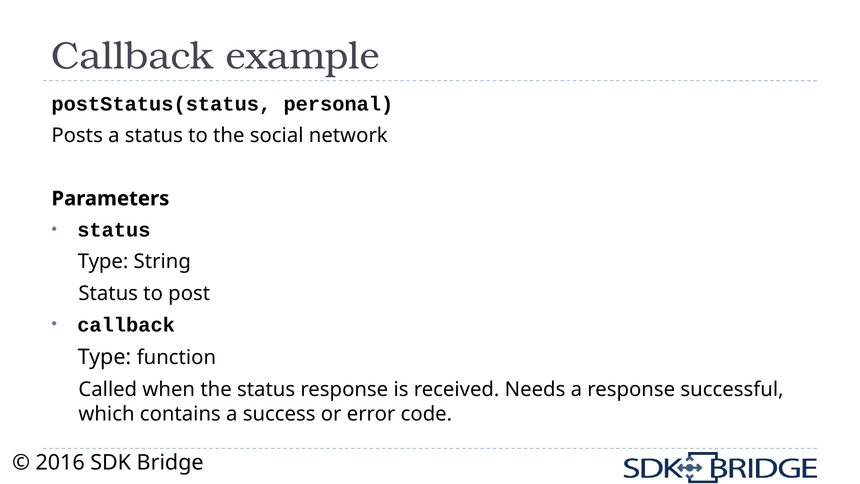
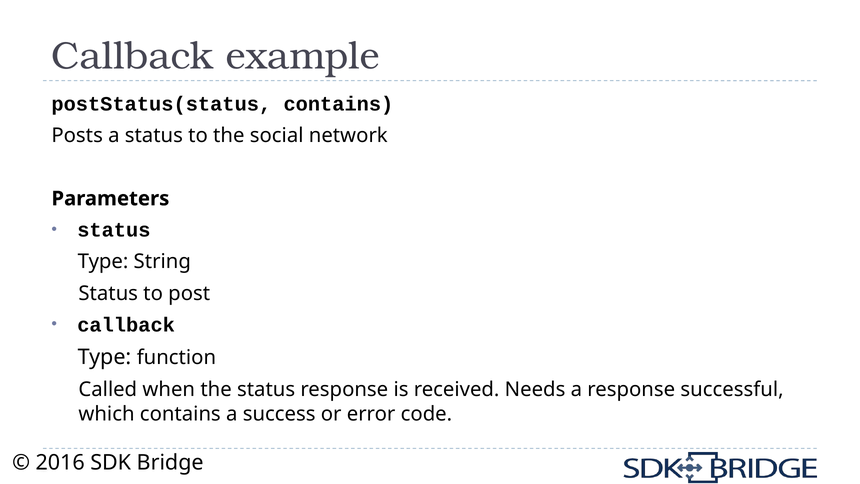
postStatus(status personal: personal -> contains (338, 104)
